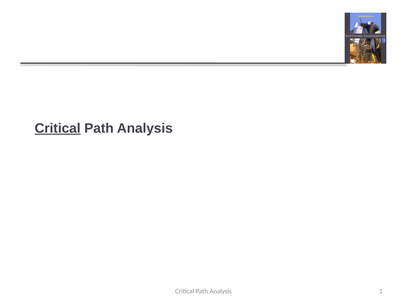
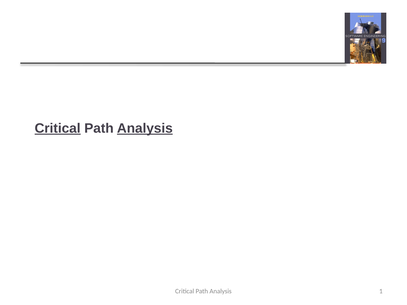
Analysis underline: none -> present (145, 128)
